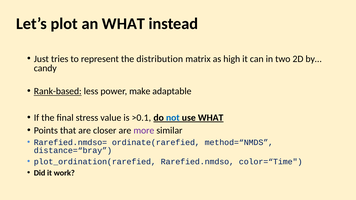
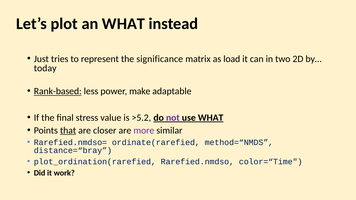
distribution: distribution -> significance (160, 59)
high: high -> load (232, 59)
candy: candy -> today (45, 68)
>0.1: >0.1 -> >5.2 (141, 118)
not colour: blue -> purple (173, 118)
that underline: none -> present (68, 131)
